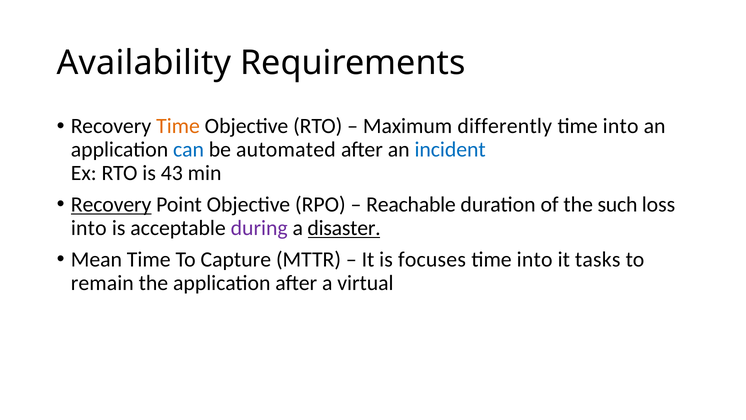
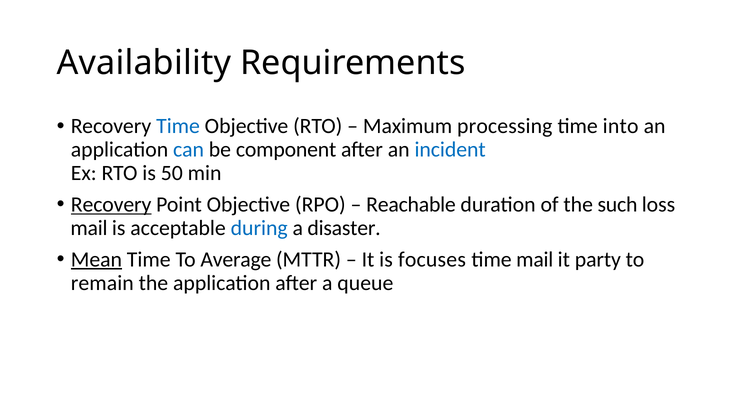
Time colour: orange -> blue (178, 126)
differently: differently -> processing (505, 126)
automated: automated -> component (286, 150)
43: 43 -> 50 (172, 173)
into: into -> mail (89, 228)
during colour: purple -> blue (259, 228)
disaster underline: present -> none (344, 228)
Mean underline: none -> present (96, 259)
Capture: Capture -> Average (236, 259)
into: into -> mail (535, 259)
tasks: tasks -> party (598, 259)
virtual: virtual -> queue (365, 283)
